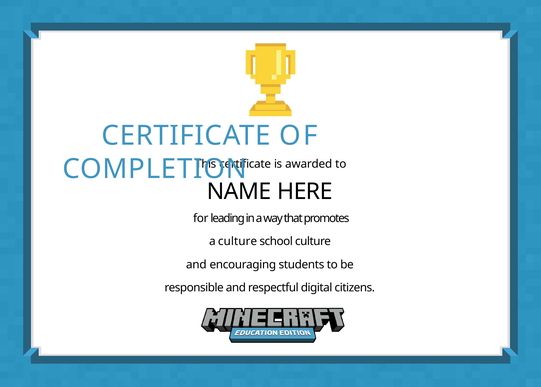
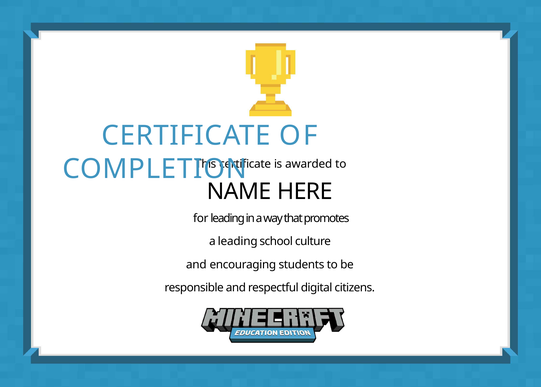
a culture: culture -> leading (238, 241)
